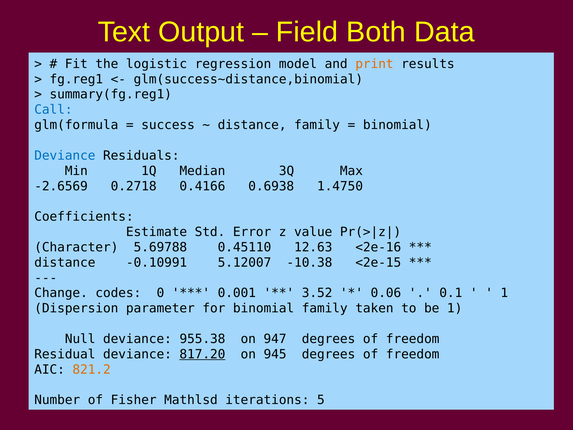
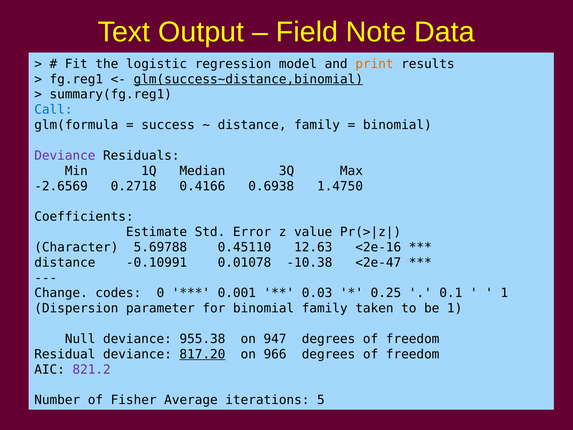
Both: Both -> Note (376, 32)
glm(success~distance,binomial underline: none -> present (248, 79)
Deviance colour: blue -> purple (65, 155)
5.12007: 5.12007 -> 0.01078 (244, 262)
<2e-15: <2e-15 -> <2e-47 (378, 262)
3.52: 3.52 -> 0.03 (317, 293)
0.06: 0.06 -> 0.25 (386, 293)
945: 945 -> 966 (275, 354)
821.2 colour: orange -> purple (92, 369)
Mathlsd: Mathlsd -> Average (191, 400)
